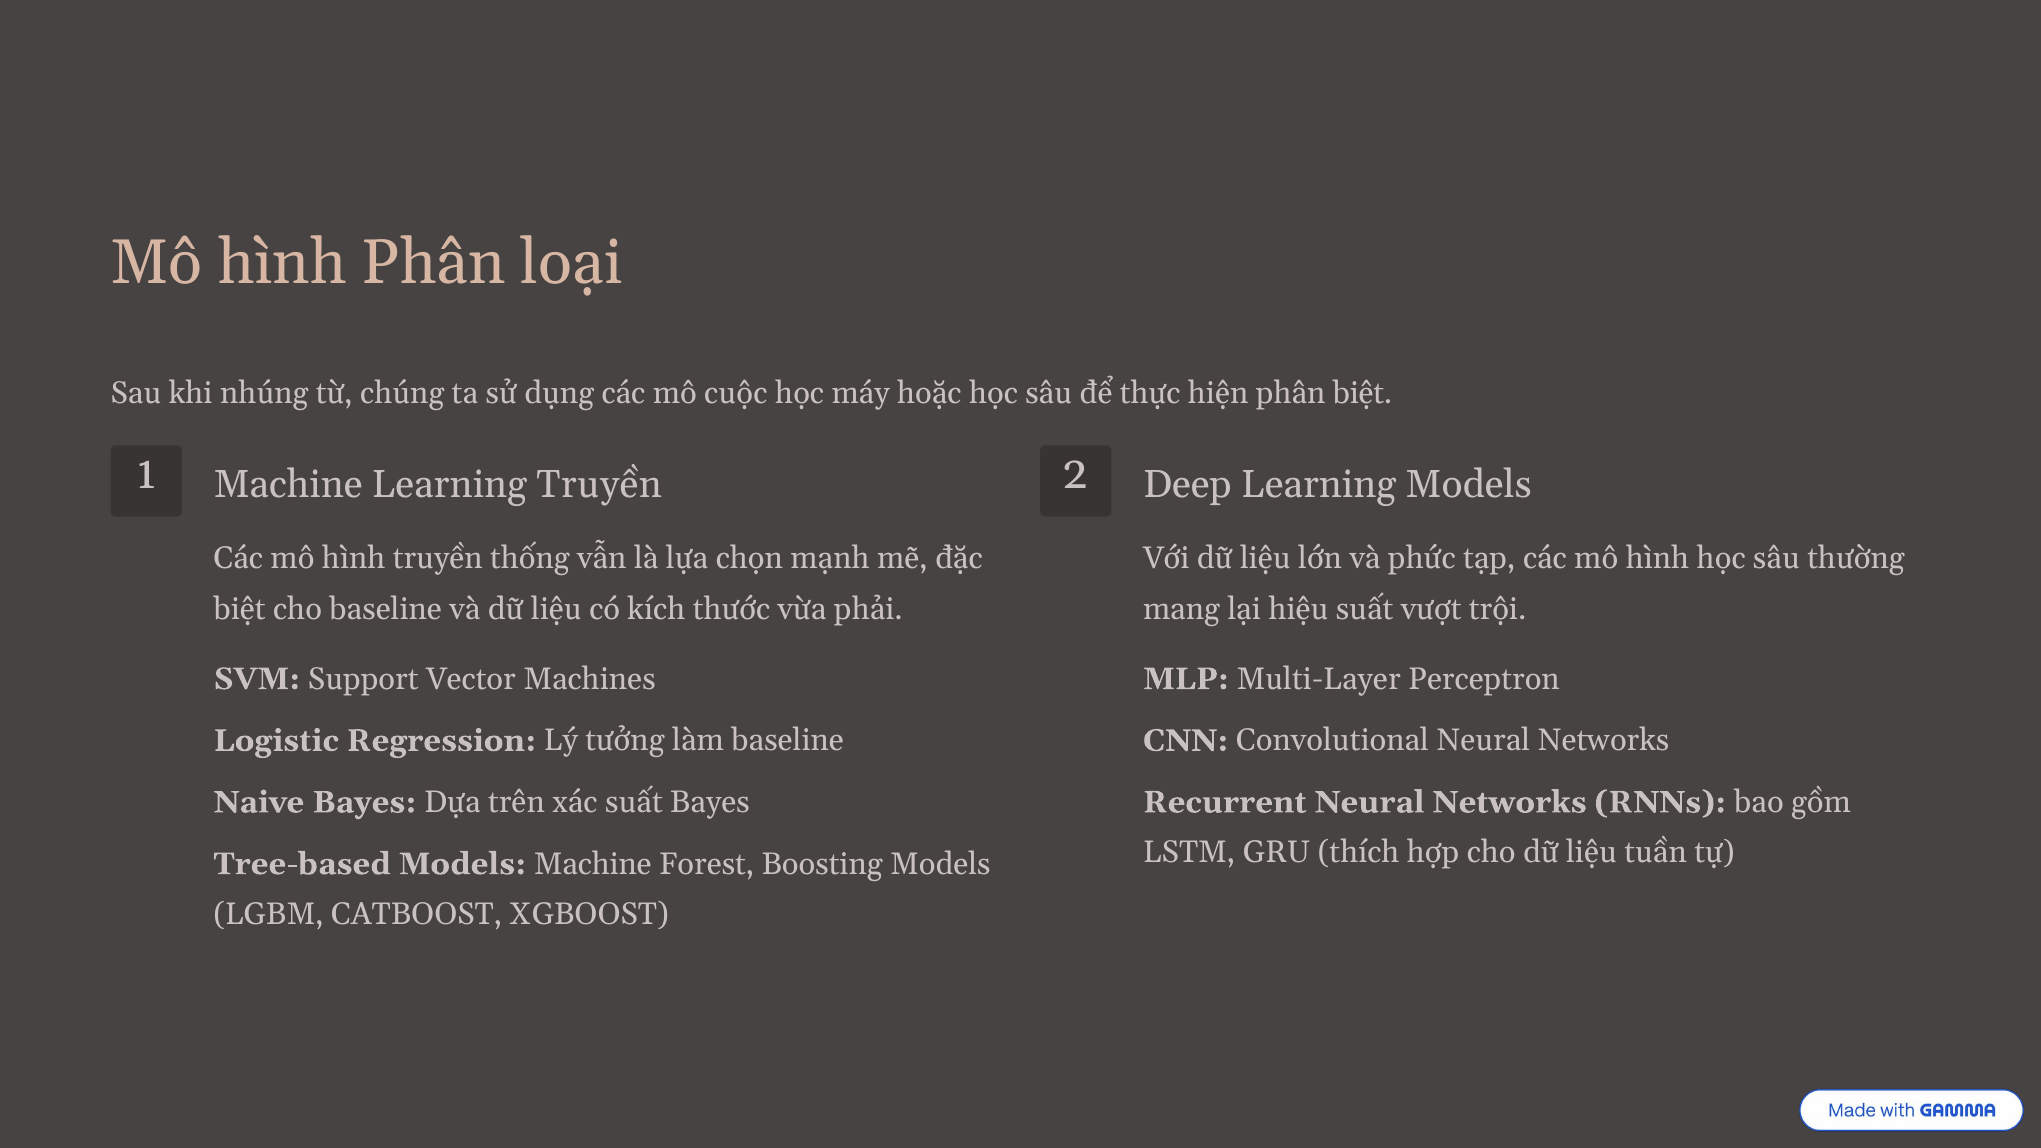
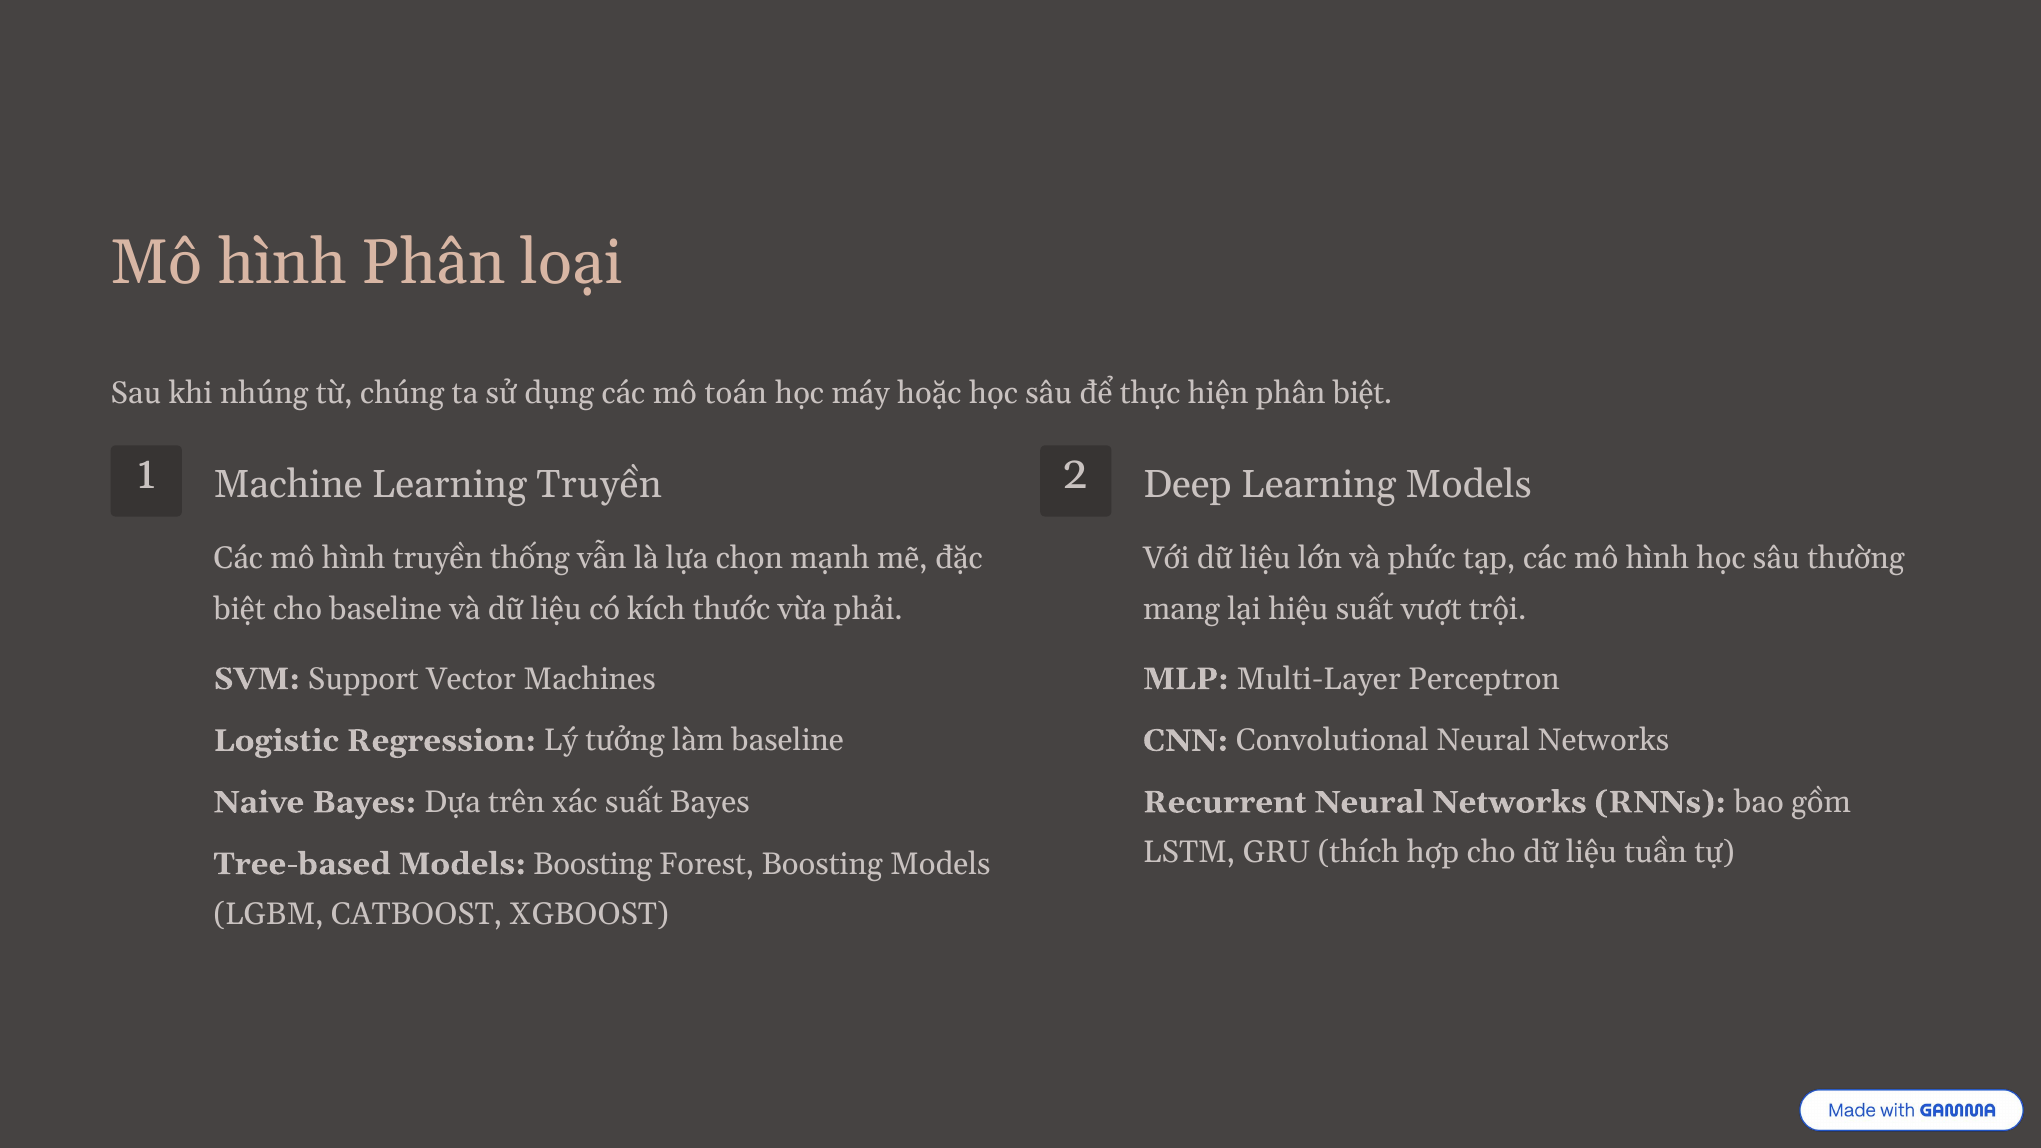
cuộc: cuộc -> toán (736, 393)
Models Machine: Machine -> Boosting (593, 864)
